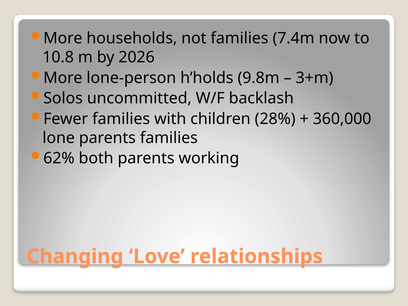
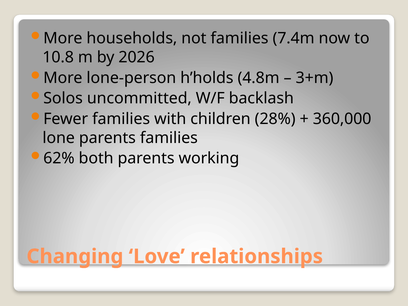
9.8m: 9.8m -> 4.8m (259, 78)
